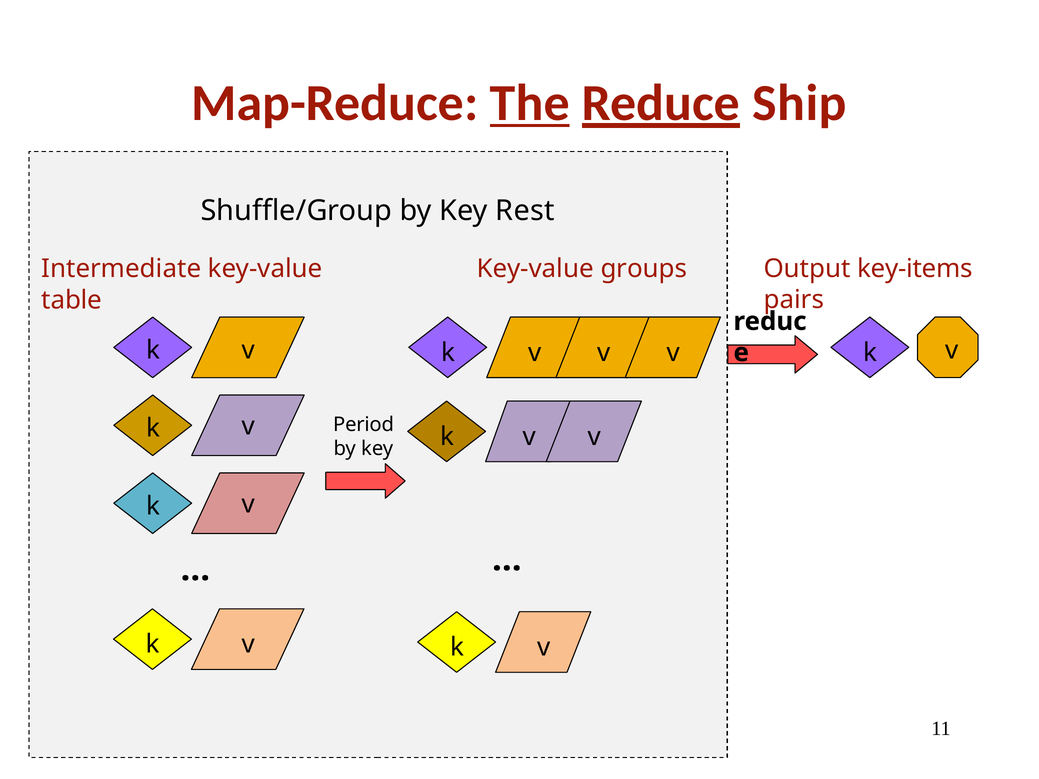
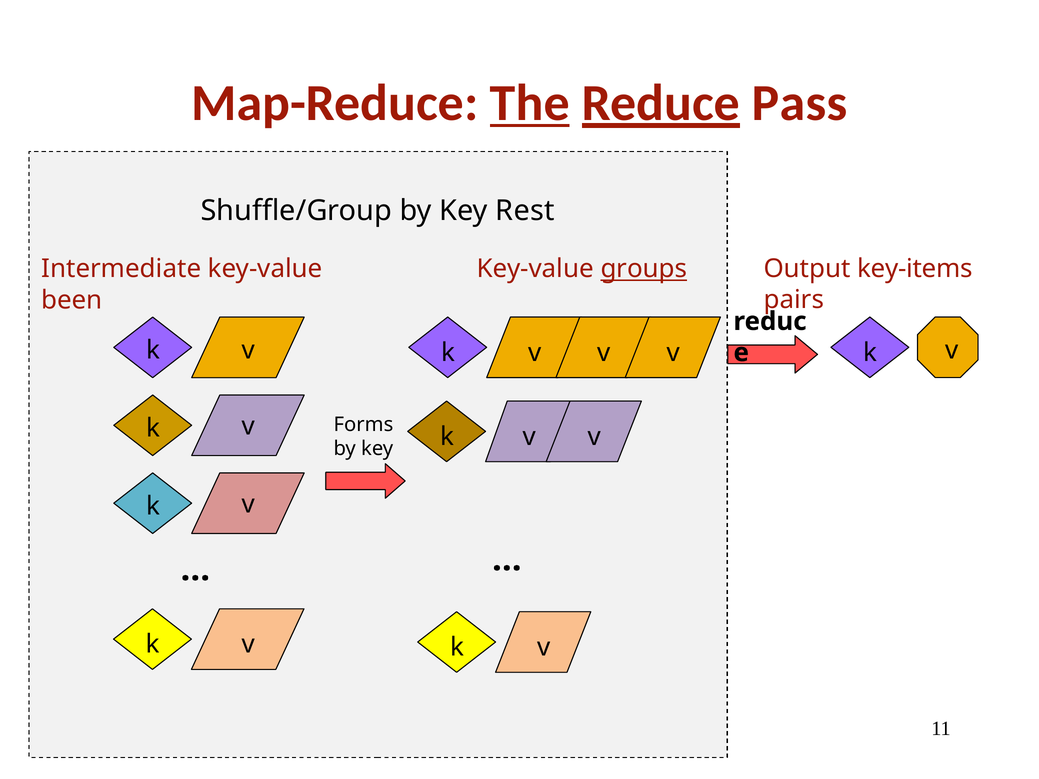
Ship: Ship -> Pass (800, 103)
groups underline: none -> present (644, 269)
table: table -> been (72, 300)
Period: Period -> Forms (363, 425)
